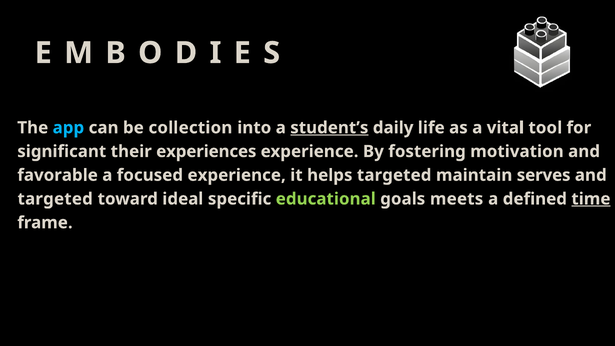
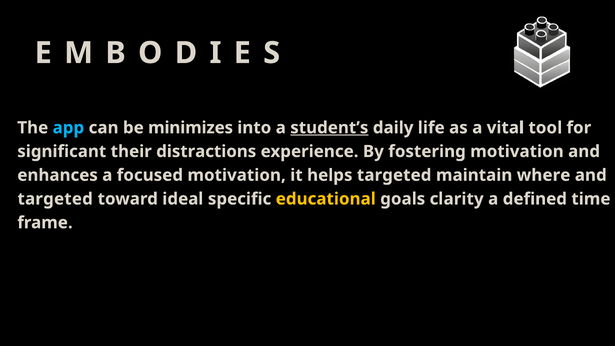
collection: collection -> minimizes (191, 128)
experiences: experiences -> distractions (206, 151)
favorable: favorable -> enhances (58, 175)
focused experience: experience -> motivation (237, 175)
serves: serves -> where (544, 175)
educational colour: light green -> yellow (326, 199)
meets: meets -> clarity (457, 199)
time underline: present -> none (591, 199)
